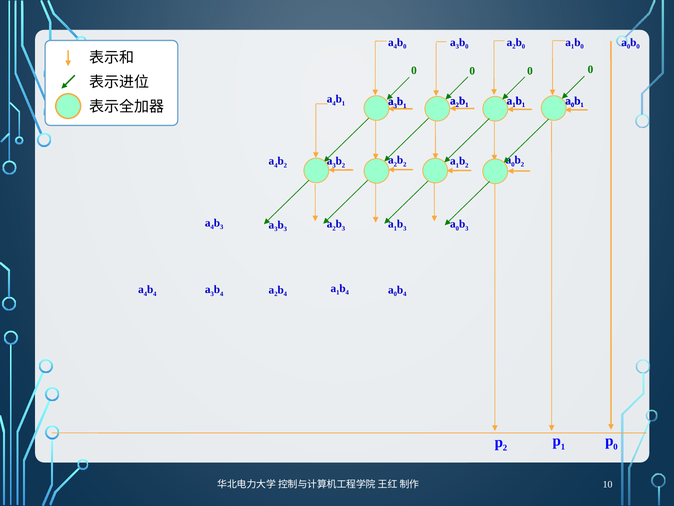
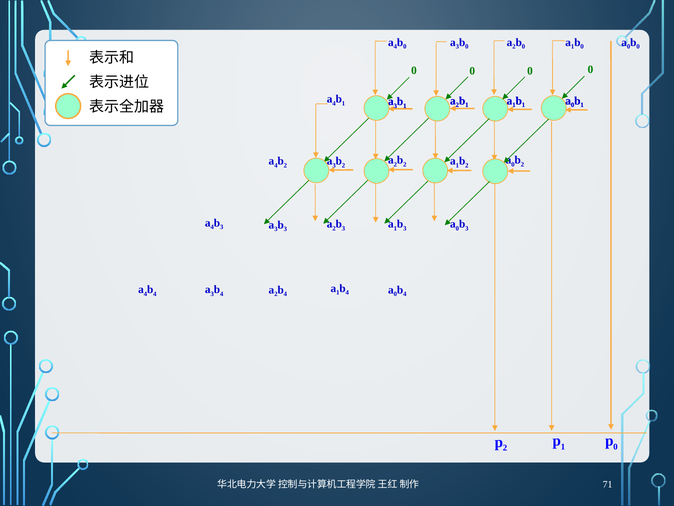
10: 10 -> 71 (608, 484)
